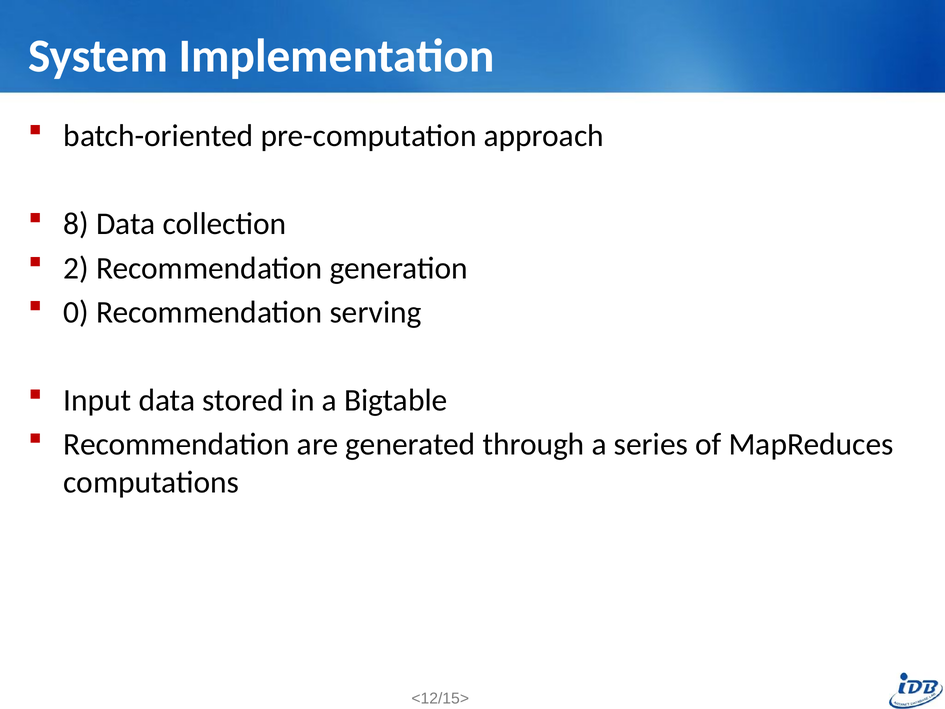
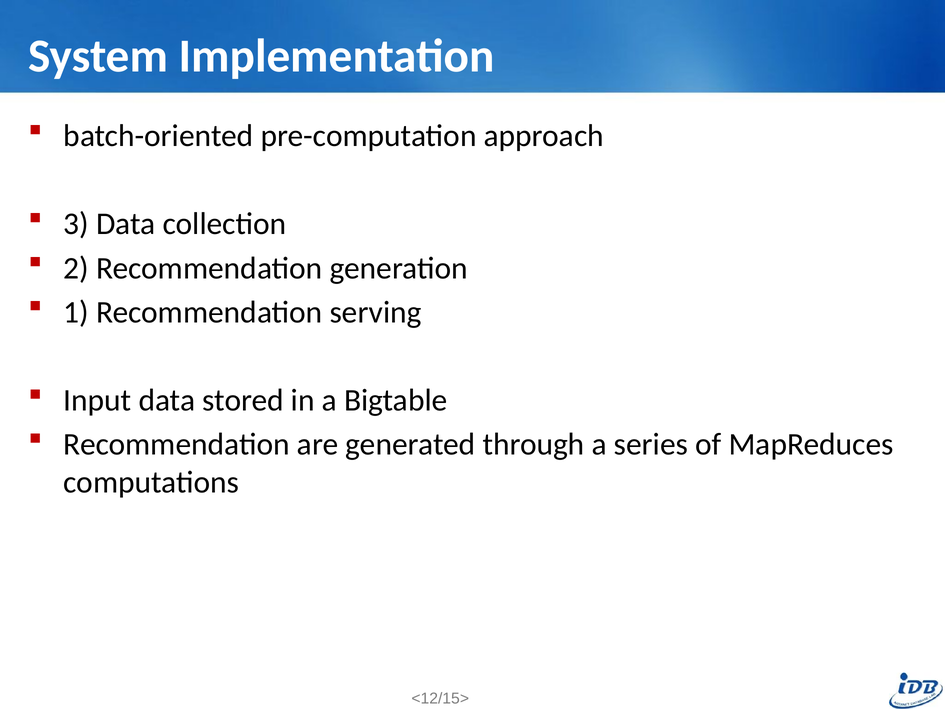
8: 8 -> 3 (76, 224)
0: 0 -> 1 (76, 312)
